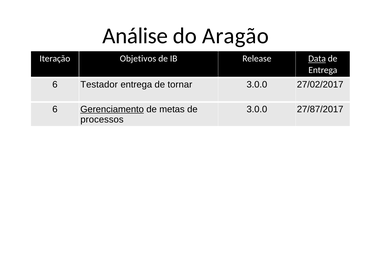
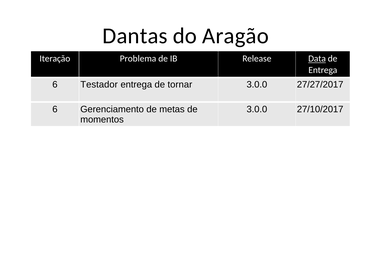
Análise: Análise -> Dantas (135, 36)
Objetivos: Objetivos -> Problema (138, 59)
27/02/2017: 27/02/2017 -> 27/27/2017 (320, 85)
Gerenciamento underline: present -> none (112, 109)
27/87/2017: 27/87/2017 -> 27/10/2017 (320, 109)
processos: processos -> momentos (102, 120)
